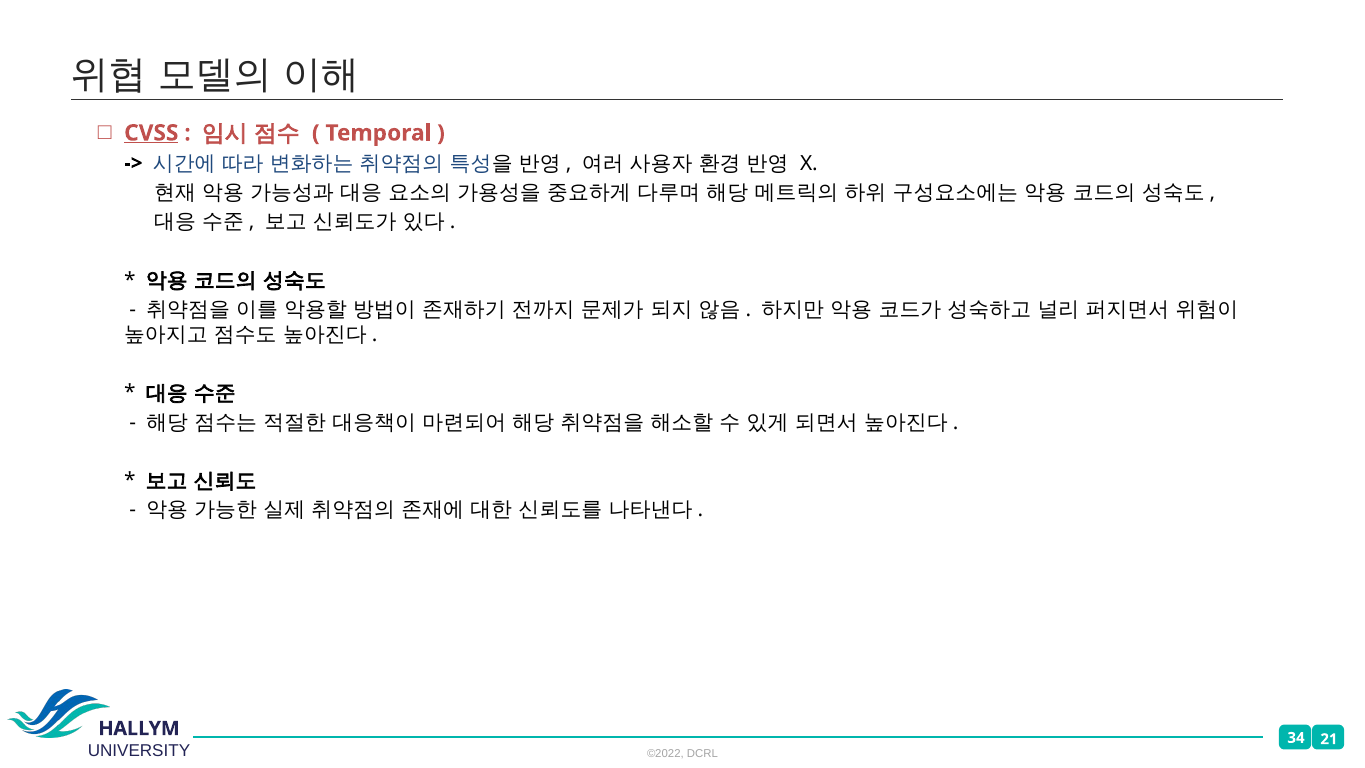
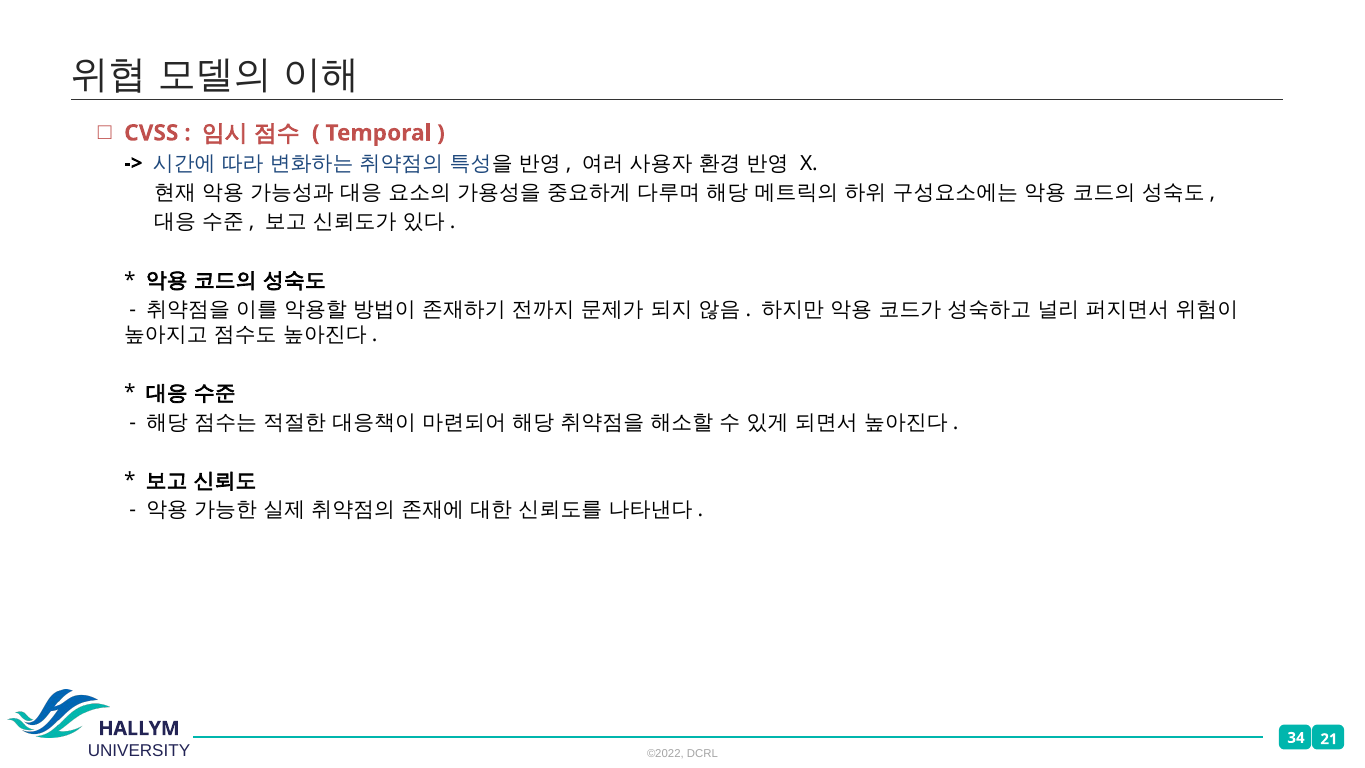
CVSS underline: present -> none (151, 133)
